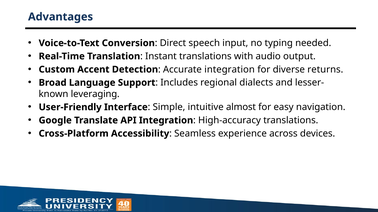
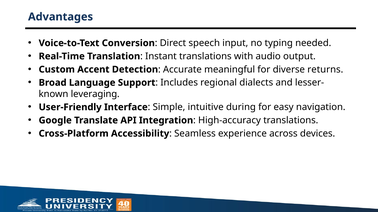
Accurate integration: integration -> meaningful (230, 70)
almost: almost -> during (241, 107)
